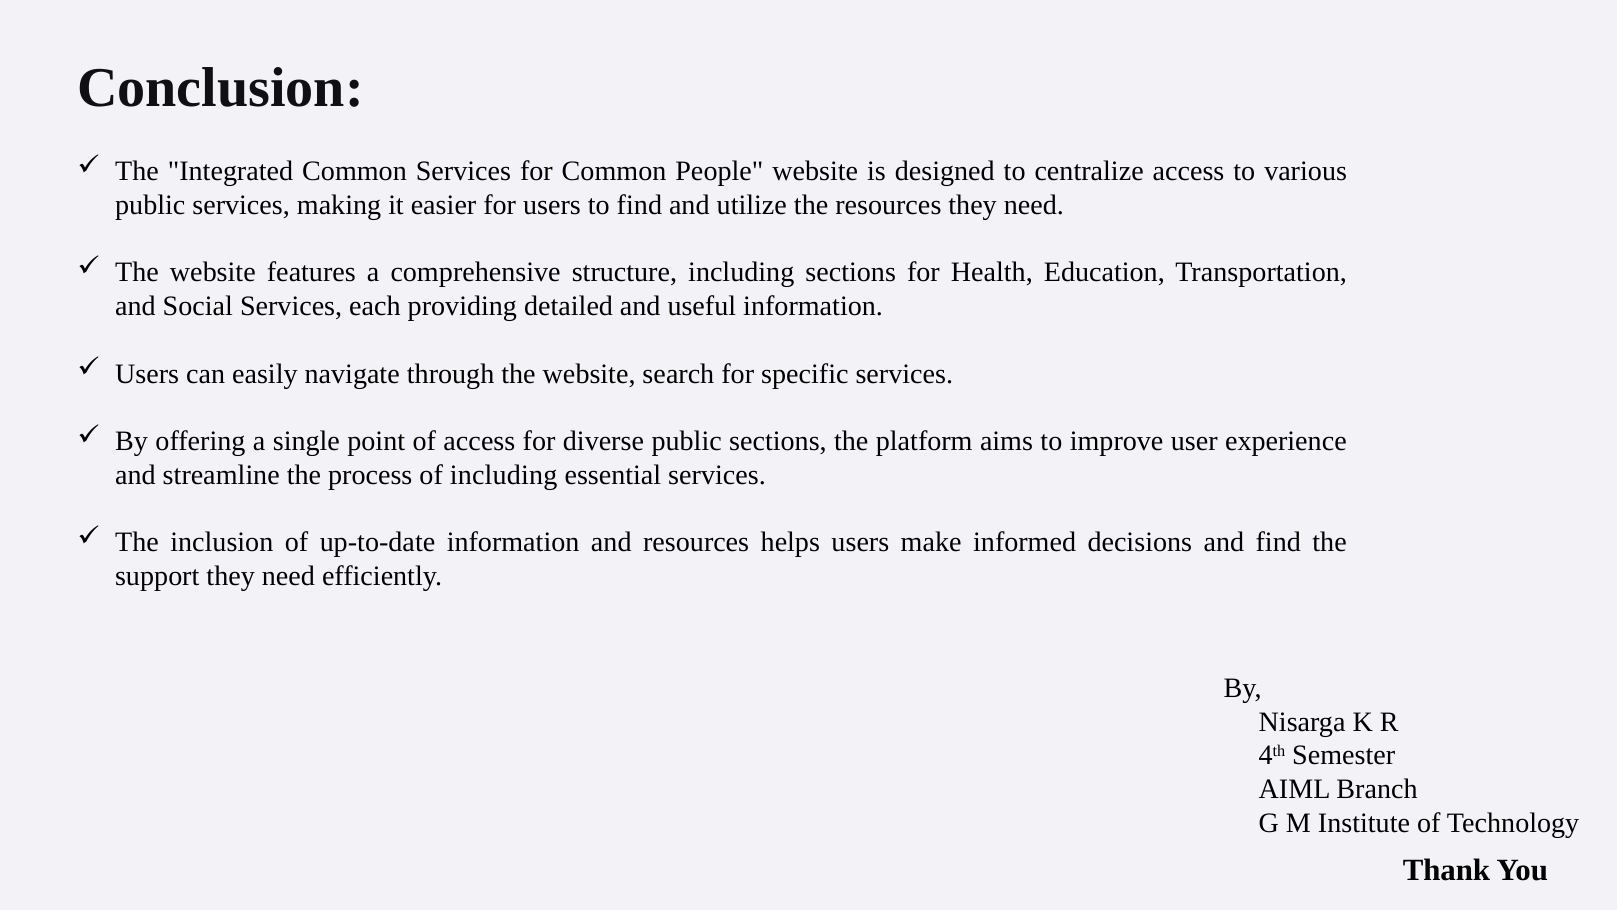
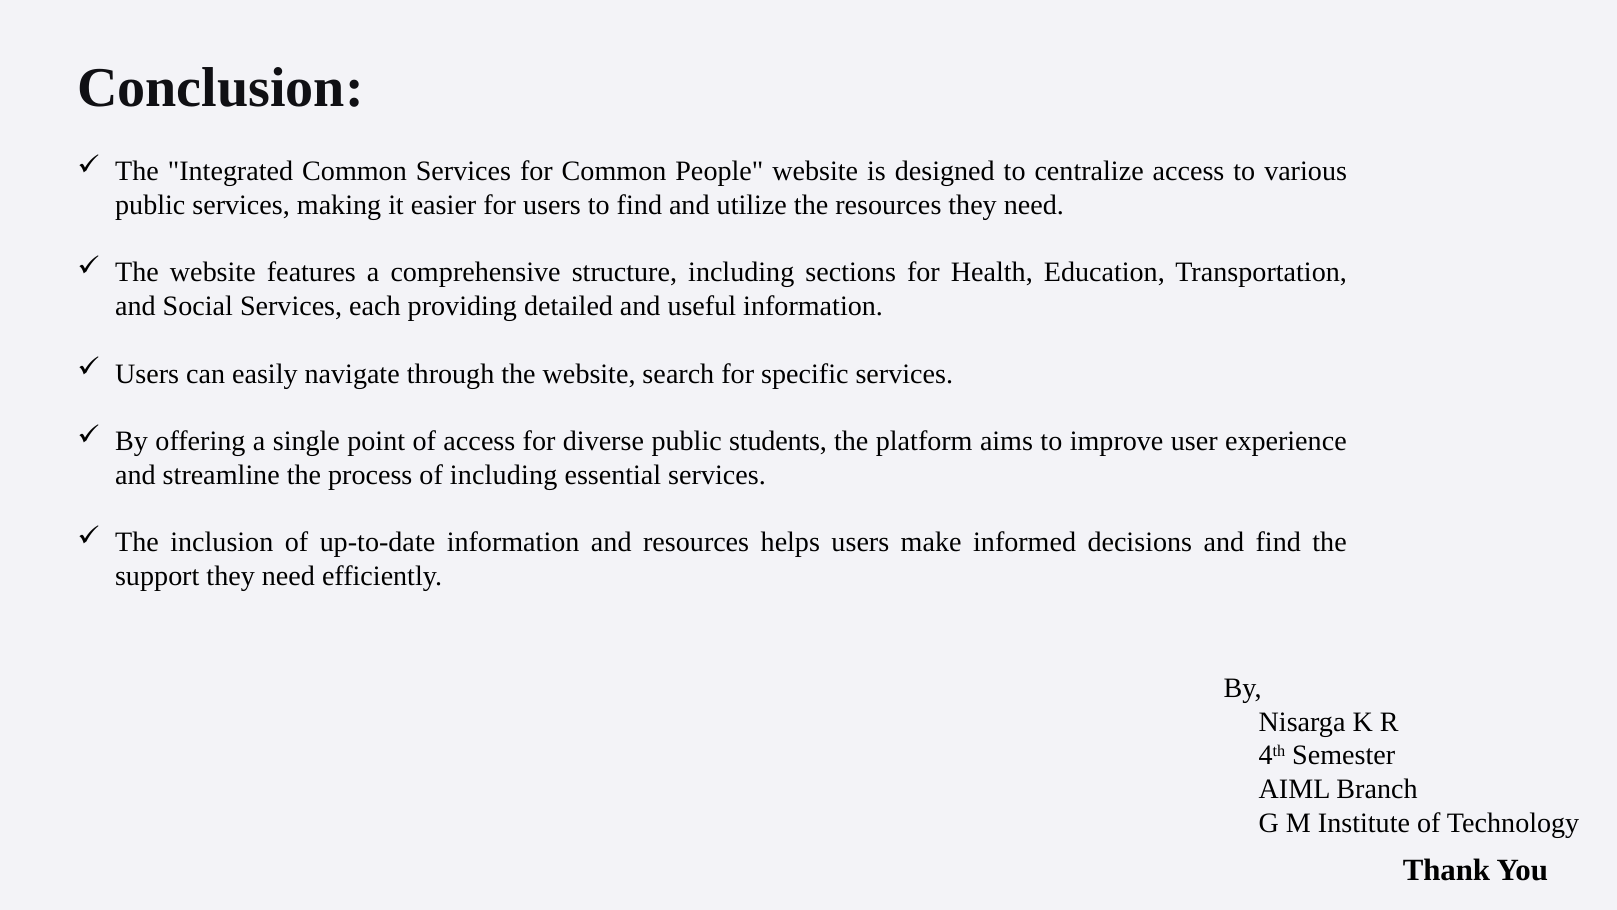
public sections: sections -> students (778, 441)
